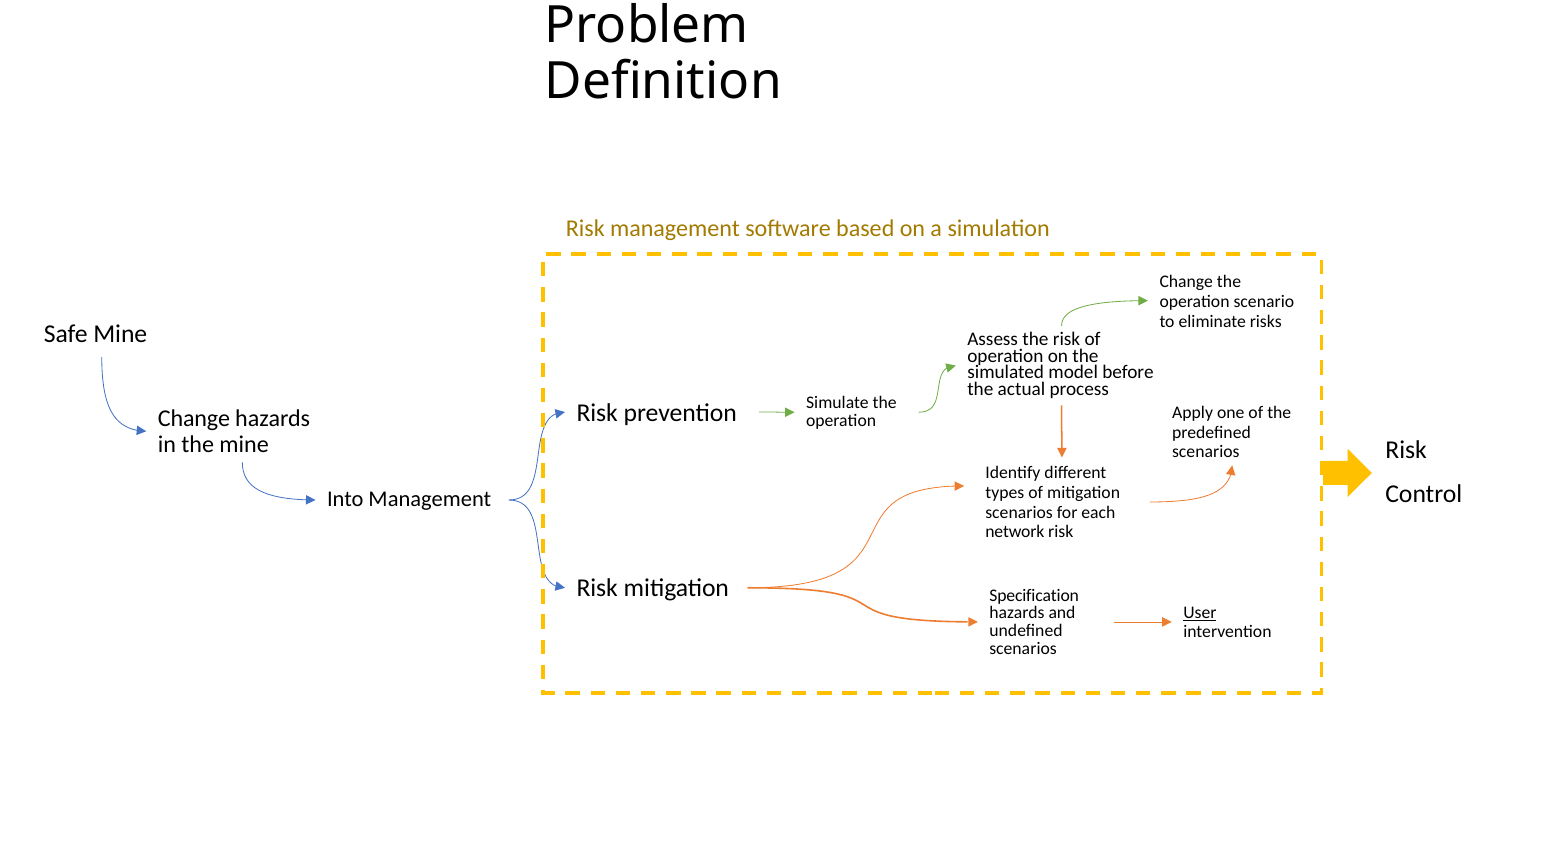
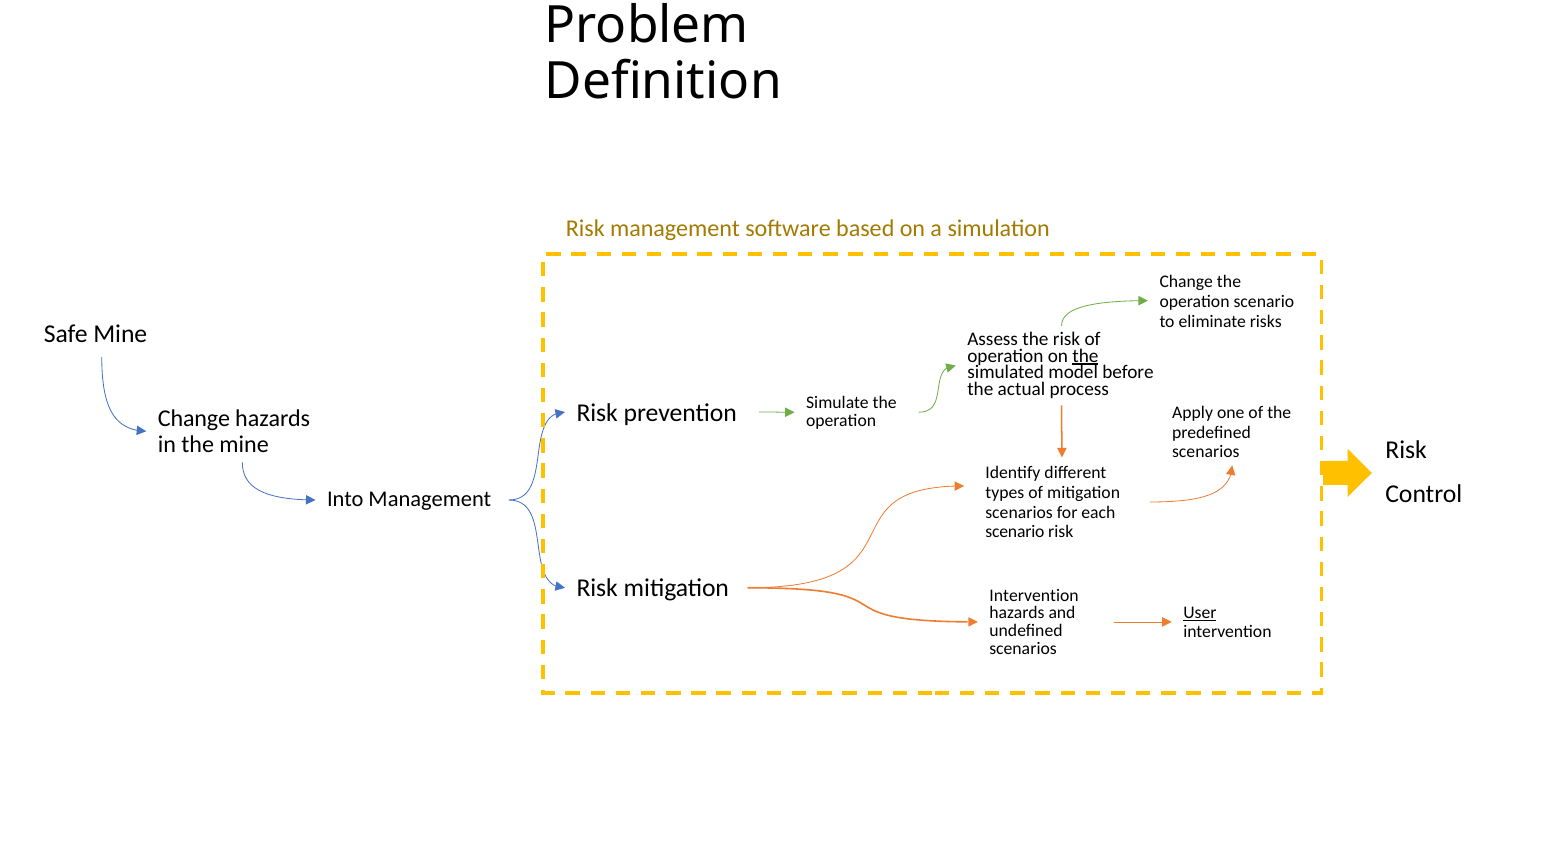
the underline: none -> present (1085, 356)
network: network -> scenario (1015, 532)
Specification: Specification -> Intervention (1034, 596)
